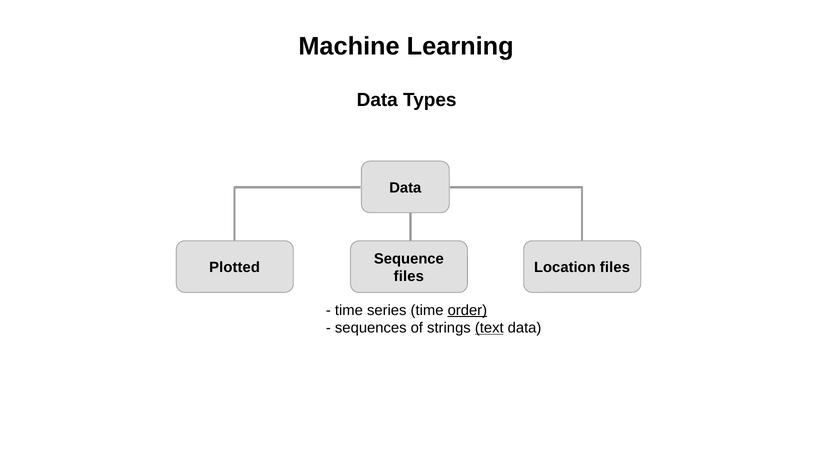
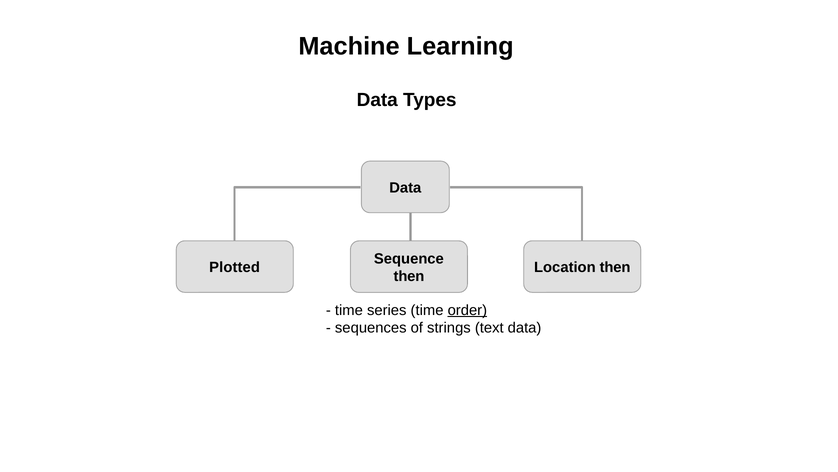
Location files: files -> then (615, 267)
files: files -> then (409, 276)
text underline: present -> none (489, 327)
